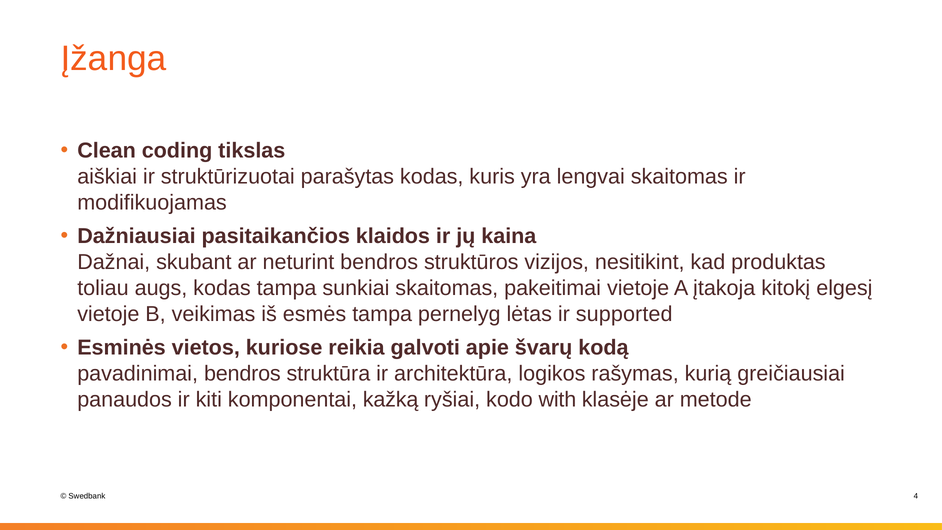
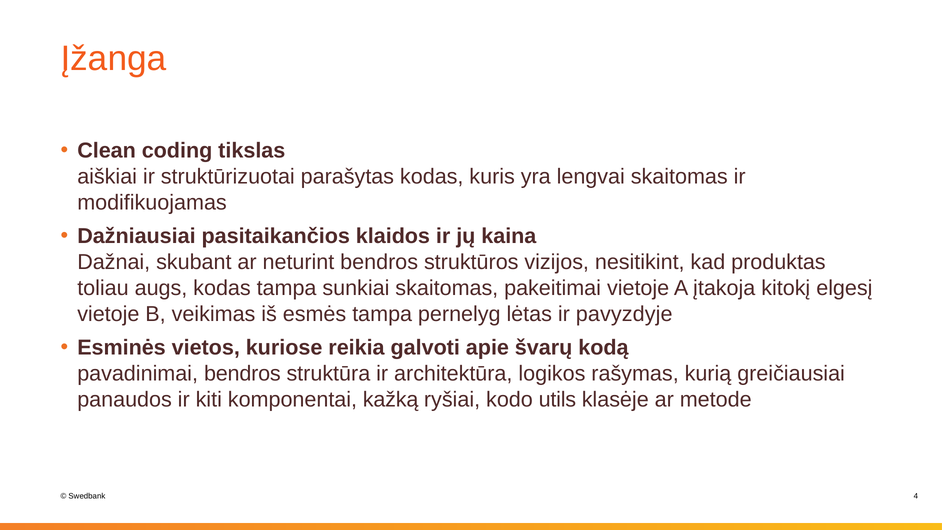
supported: supported -> pavyzdyje (624, 314)
with: with -> utils (557, 399)
